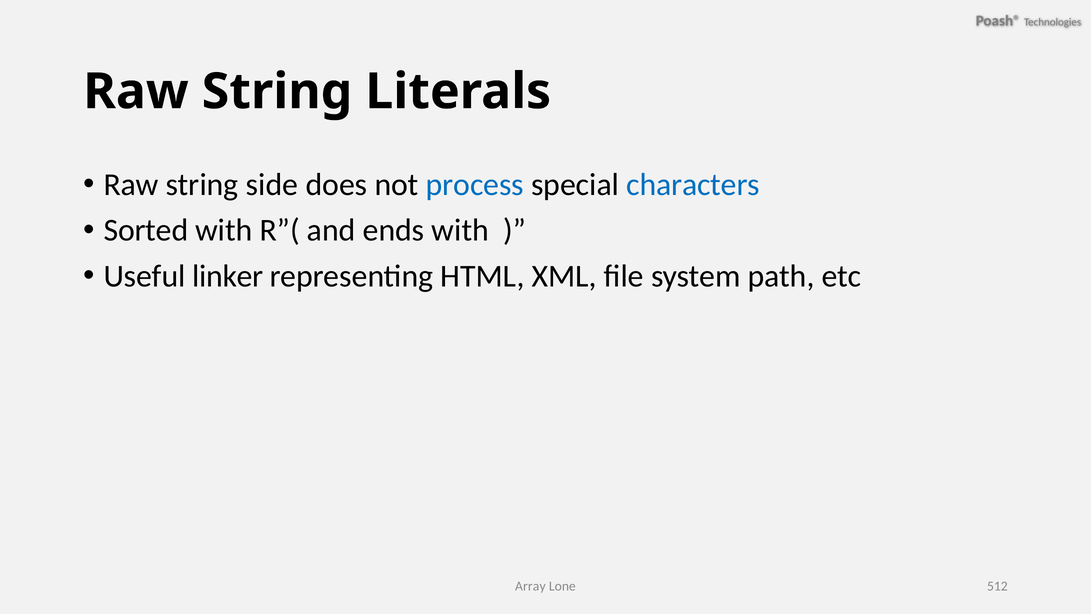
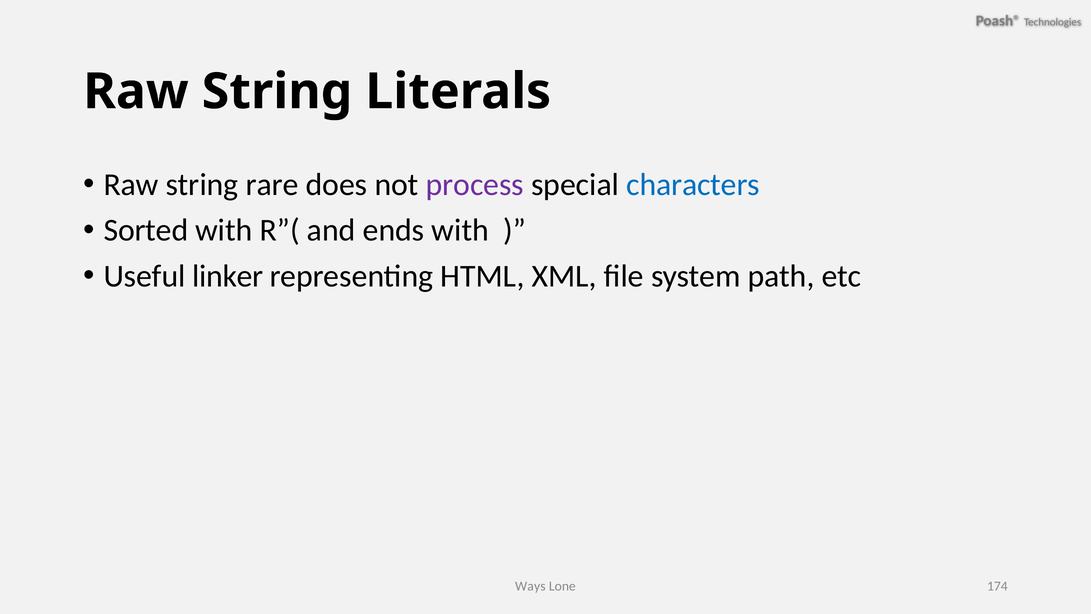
side: side -> rare (272, 184)
process colour: blue -> purple (475, 184)
Array: Array -> Ways (530, 586)
512: 512 -> 174 (997, 586)
